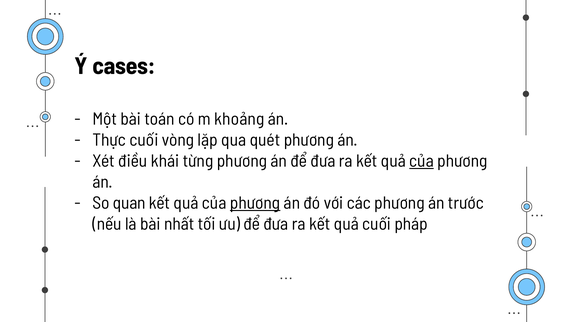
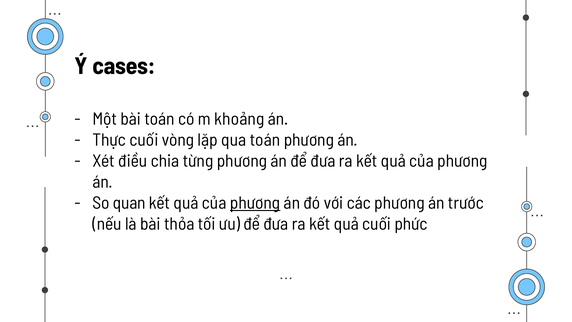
qua quét: quét -> toán (265, 140)
khái: khái -> chia (165, 161)
của underline: present -> none (422, 161)
nhất: nhất -> thỏa (179, 224)
pháp: pháp -> phức (411, 224)
